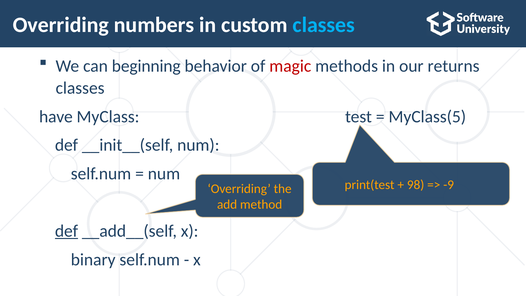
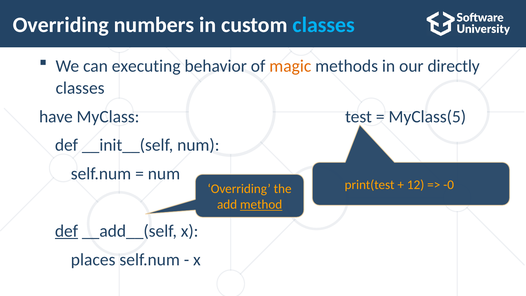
beginning: beginning -> executing (146, 66)
magic colour: red -> orange (290, 66)
returns: returns -> directly (454, 66)
98: 98 -> 12 (416, 185)
-9: -9 -> -0 (449, 185)
method underline: none -> present (261, 205)
binary: binary -> places (93, 260)
